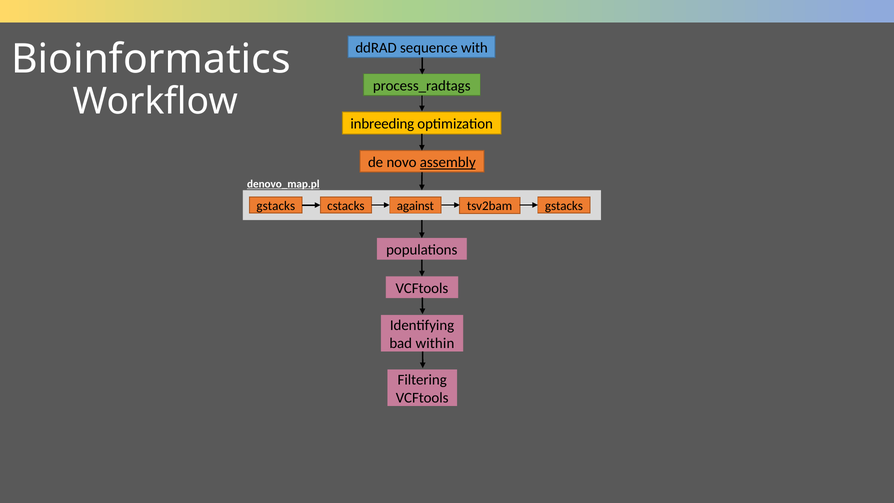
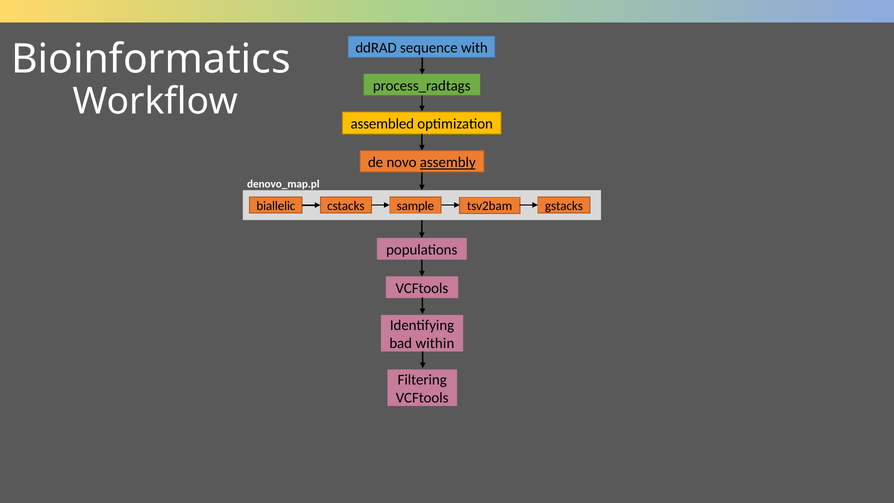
inbreeding: inbreeding -> assembled (382, 124)
denovo_map.pl underline: present -> none (283, 184)
gstacks: gstacks -> biallelic (276, 206)
against: against -> sample (415, 206)
